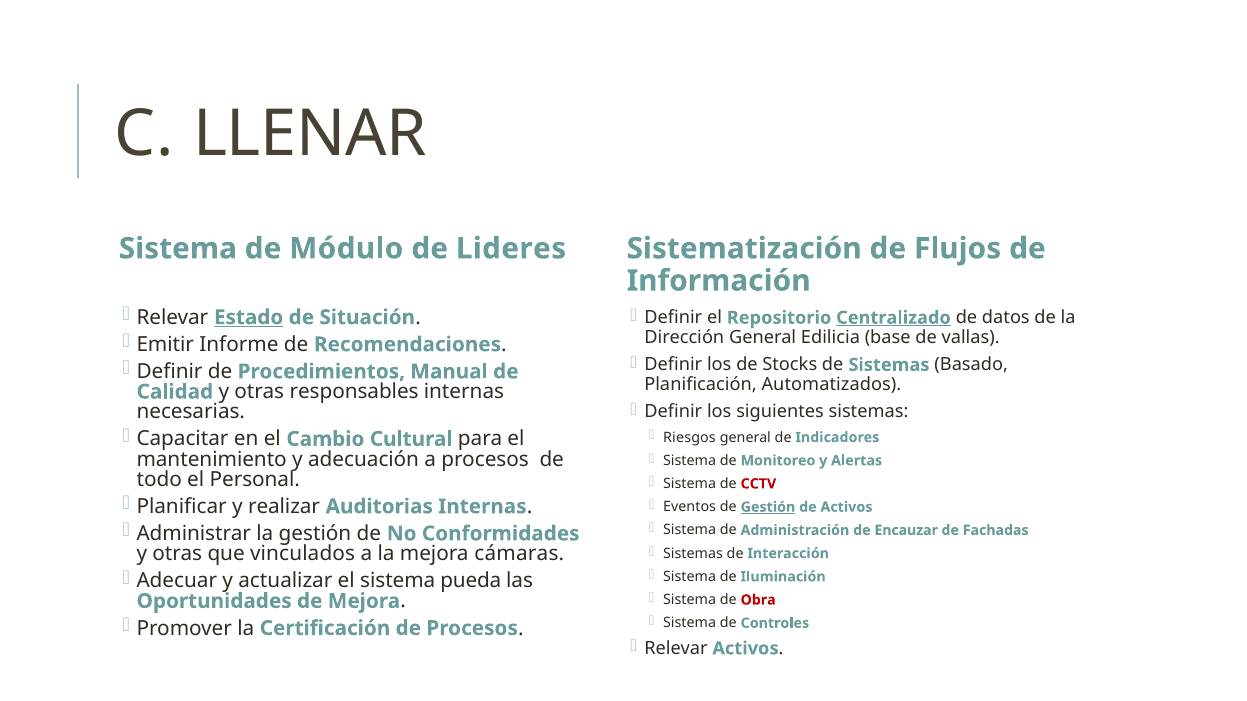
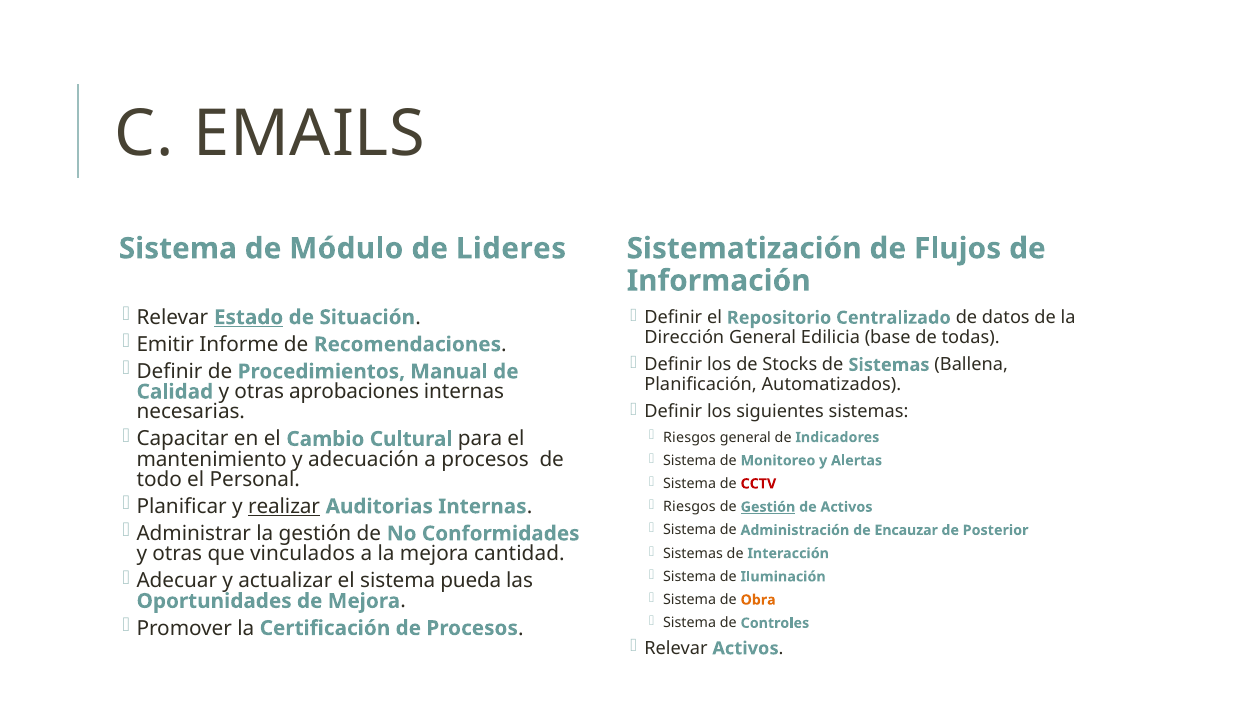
LLENAR: LLENAR -> EMAILS (309, 134)
Centralizado underline: present -> none (893, 318)
vallas: vallas -> todas (971, 338)
Basado: Basado -> Ballena (971, 365)
responsables: responsables -> aprobaciones (354, 392)
realizar underline: none -> present (284, 507)
Eventos: Eventos -> Riesgos (690, 507)
Fachadas: Fachadas -> Posterior (996, 531)
cámaras: cámaras -> cantidad (519, 554)
Obra colour: red -> orange (758, 600)
